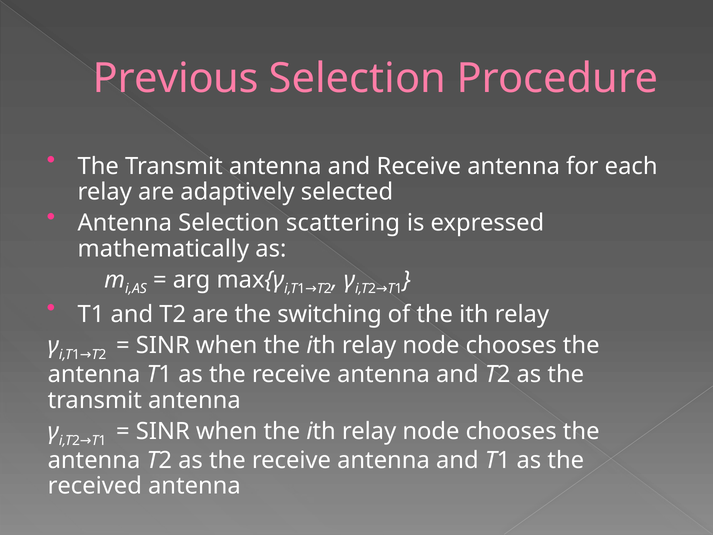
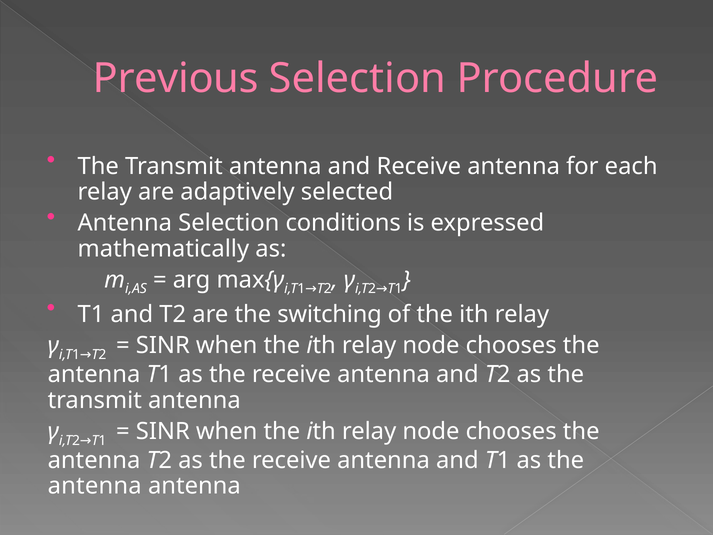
scattering: scattering -> conditions (343, 223)
received: received -> antenna (95, 486)
